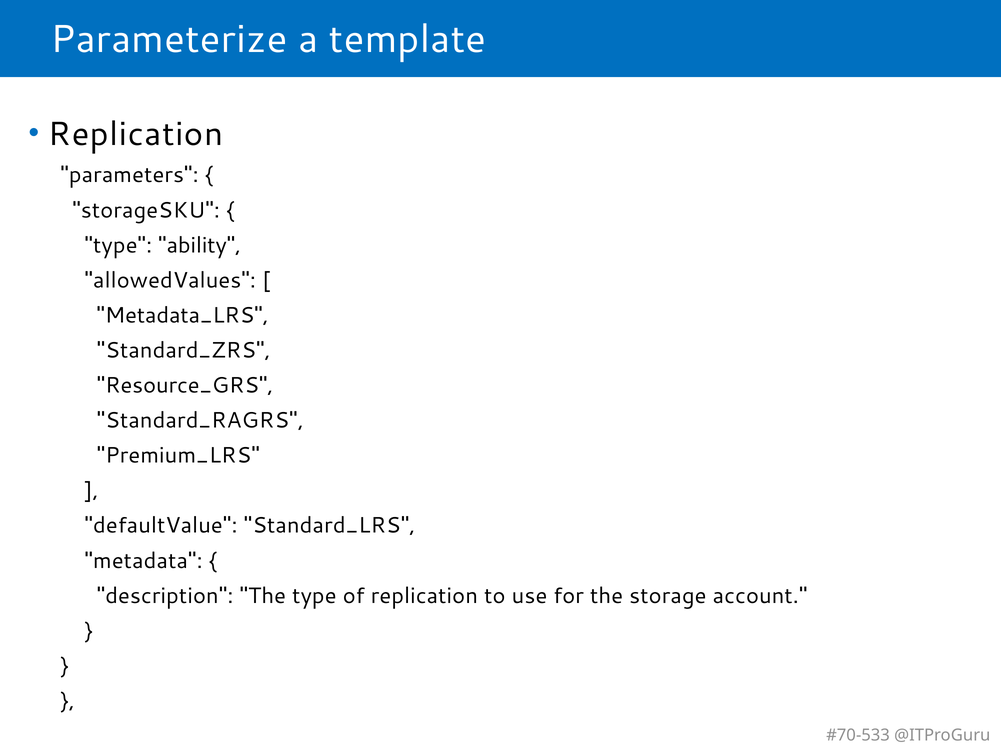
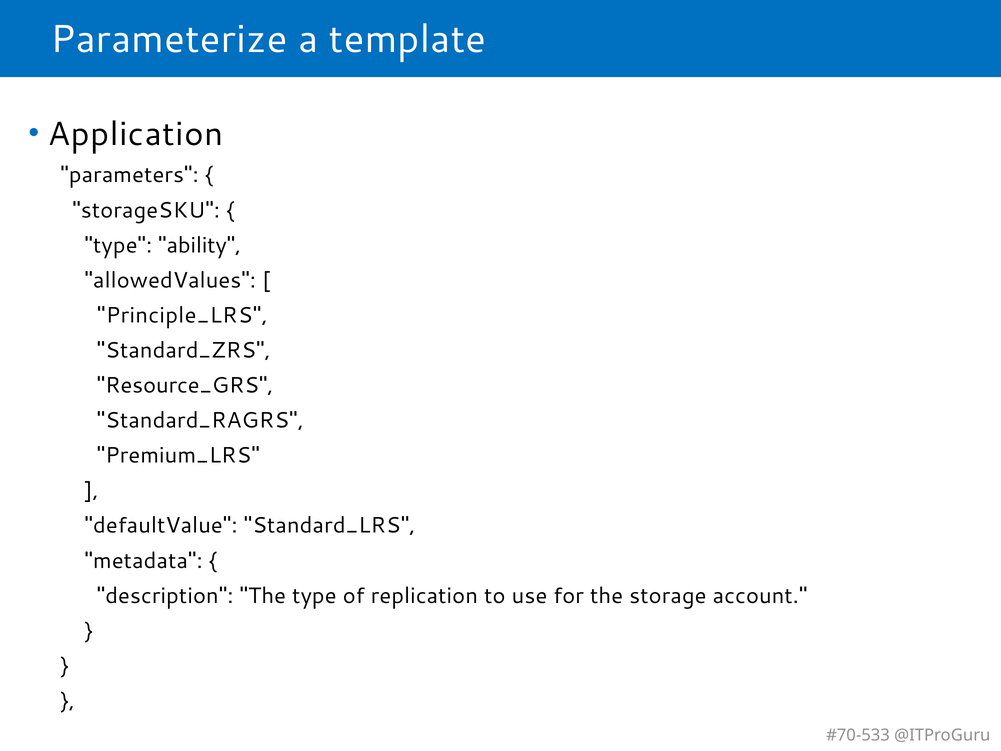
Replication: Replication -> Application (136, 134)
Metadata_LRS: Metadata_LRS -> Principle_LRS (182, 315)
